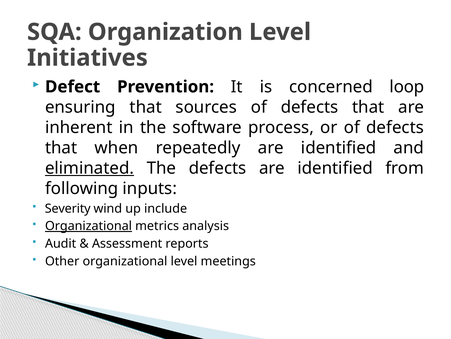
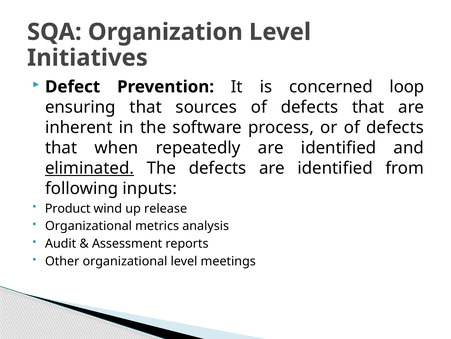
Severity: Severity -> Product (68, 208)
include: include -> release (166, 208)
Organizational underline: present -> none (88, 226)
